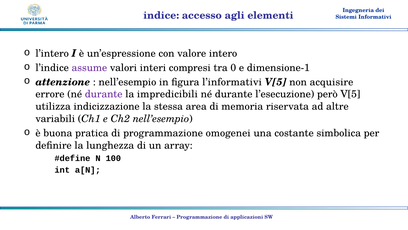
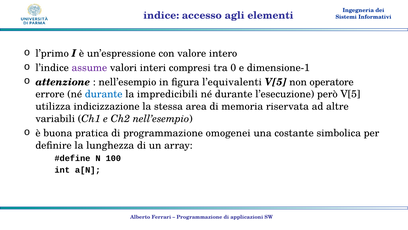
l’intero: l’intero -> l’primo (52, 53)
l’informativi: l’informativi -> l’equivalenti (232, 82)
acquisire: acquisire -> operatore (332, 82)
durante colour: purple -> blue (104, 94)
